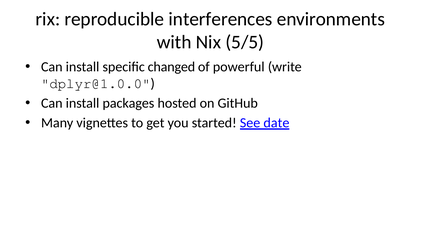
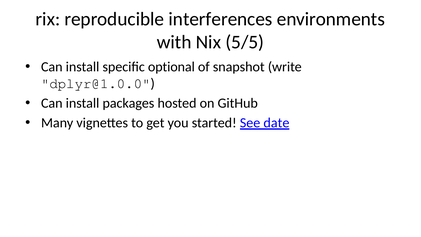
changed: changed -> optional (171, 67)
powerful: powerful -> snapshot (239, 67)
